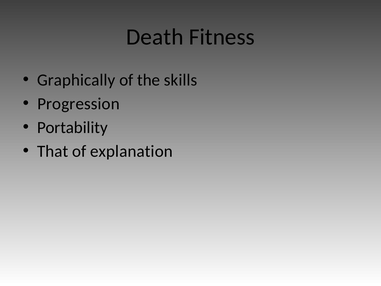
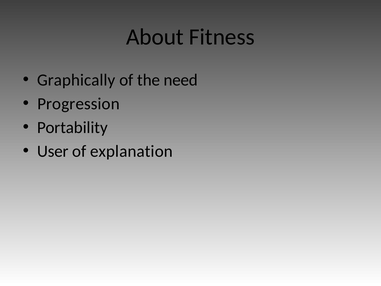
Death: Death -> About (155, 37)
skills: skills -> need (181, 80)
That: That -> User (53, 151)
